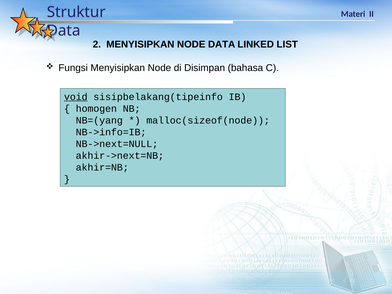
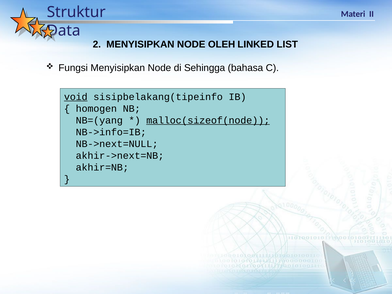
NODE DATA: DATA -> OLEH (222, 44)
Disimpan: Disimpan -> Sehingga (205, 68)
malloc(sizeof(node underline: none -> present (208, 120)
